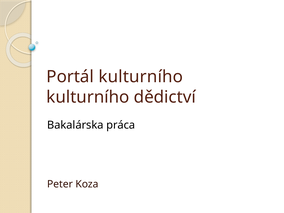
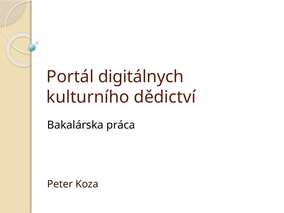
Portál kulturního: kulturního -> digitálnych (141, 77)
